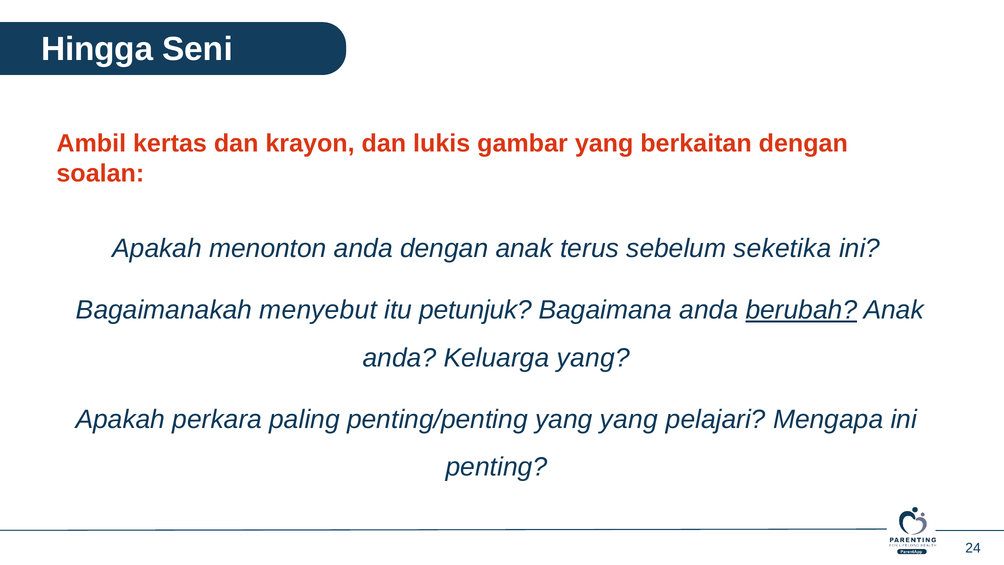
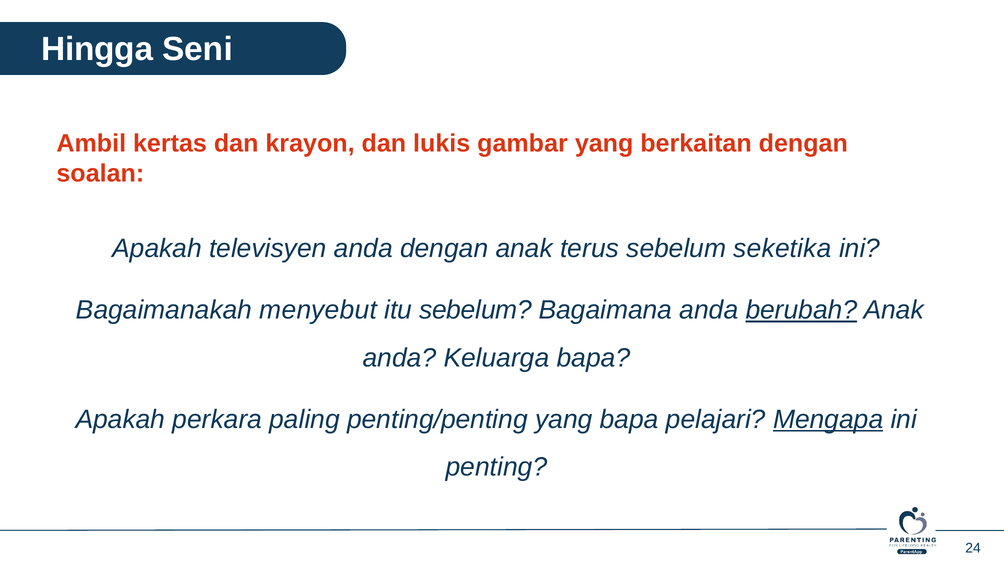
menonton: menonton -> televisyen (268, 248)
itu petunjuk: petunjuk -> sebelum (476, 310)
Keluarga yang: yang -> bapa (593, 358)
yang yang: yang -> bapa (629, 419)
Mengapa underline: none -> present (828, 419)
